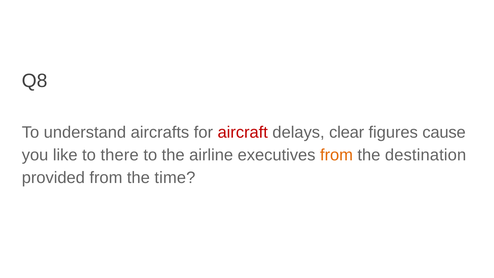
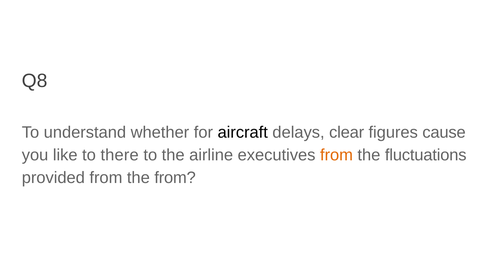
aircrafts: aircrafts -> whether (160, 132)
aircraft colour: red -> black (243, 132)
destination: destination -> fluctuations (426, 155)
the time: time -> from (175, 178)
